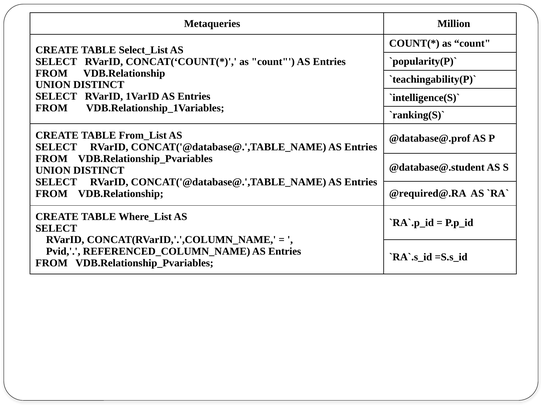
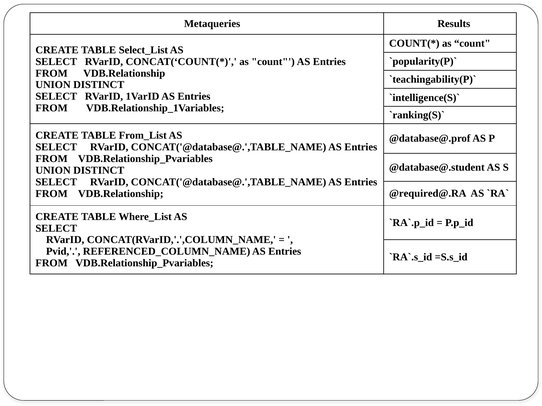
Million: Million -> Results (454, 24)
